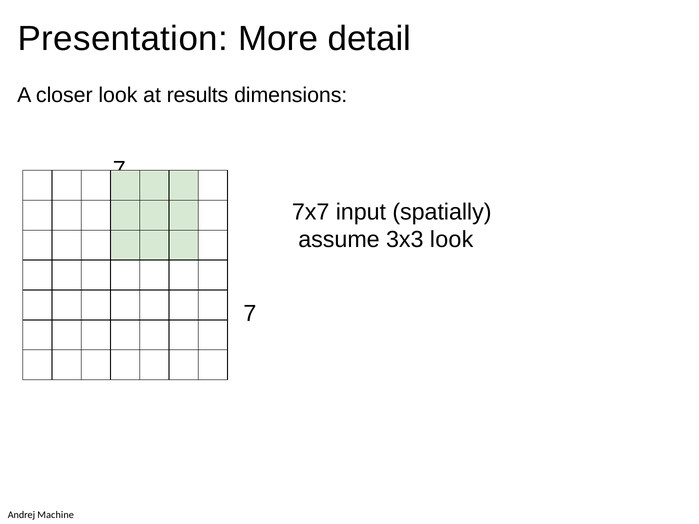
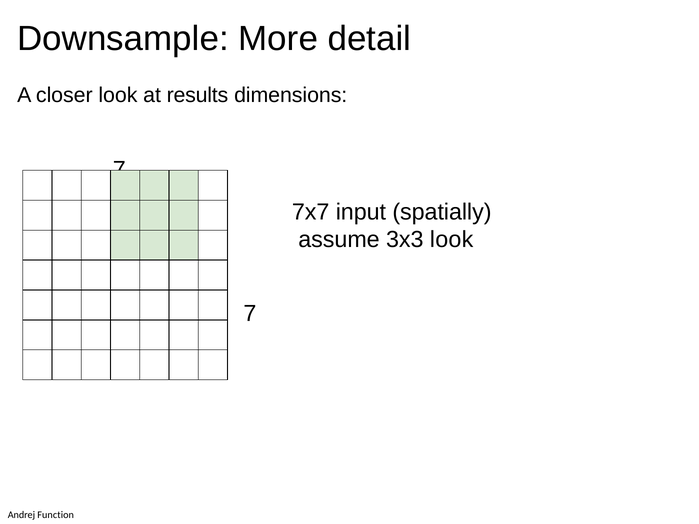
Presentation: Presentation -> Downsample (123, 39)
Machine: Machine -> Function (56, 515)
